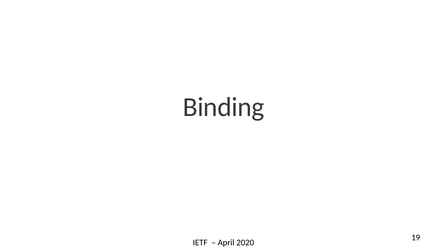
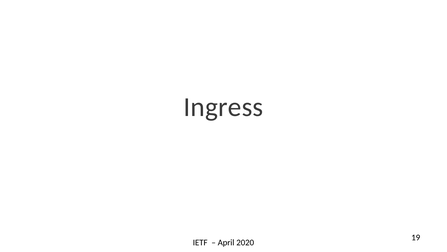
Binding: Binding -> Ingress (223, 107)
